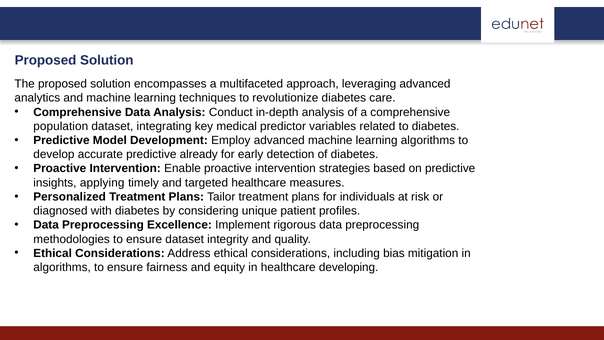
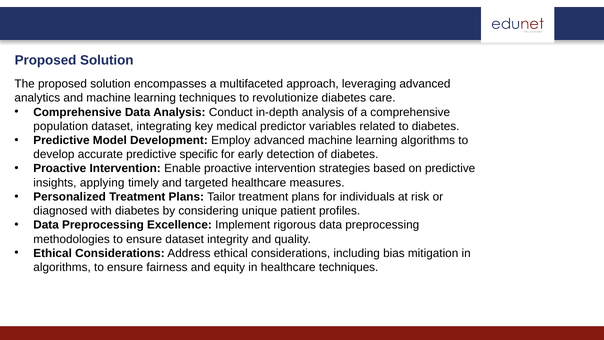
already: already -> specific (199, 154)
healthcare developing: developing -> techniques (349, 267)
